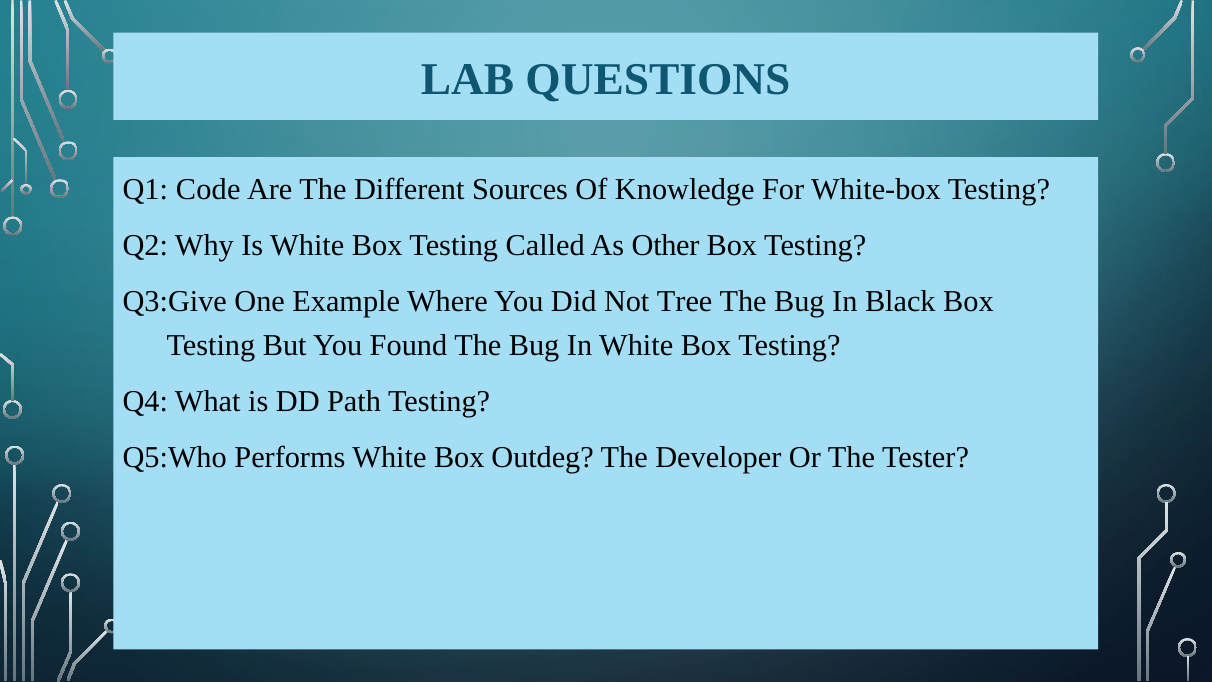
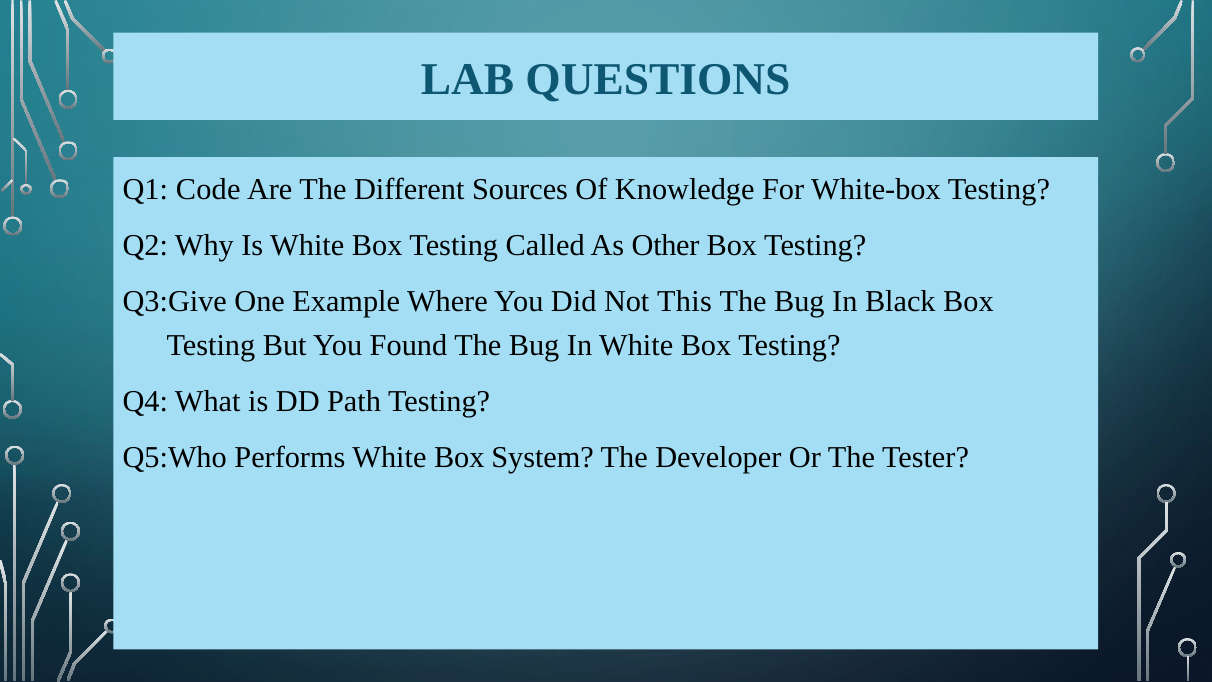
Tree: Tree -> This (685, 302)
Outdeg: Outdeg -> System (543, 458)
